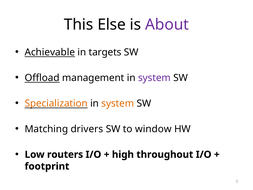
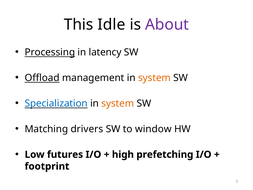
Else: Else -> Idle (111, 24)
Achievable: Achievable -> Processing (50, 52)
targets: targets -> latency (105, 52)
system colour: purple -> orange (154, 78)
Specialization colour: orange -> blue (56, 103)
routers: routers -> futures (65, 154)
throughout: throughout -> prefetching (165, 154)
